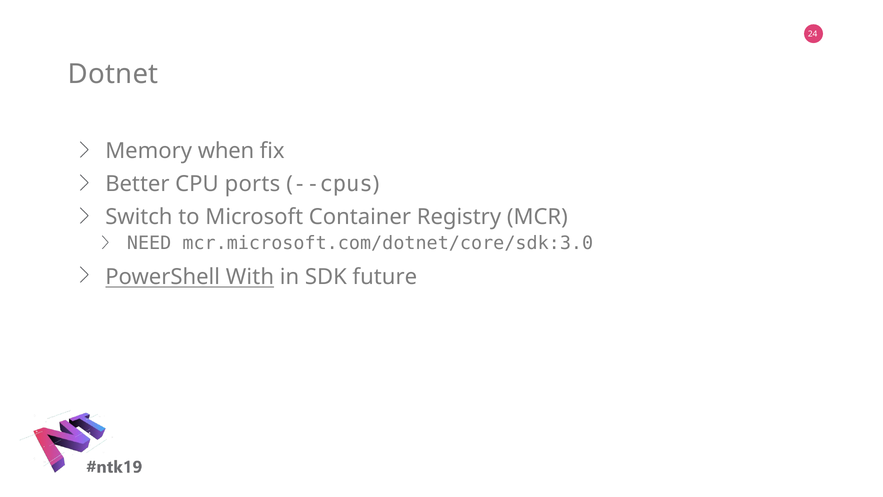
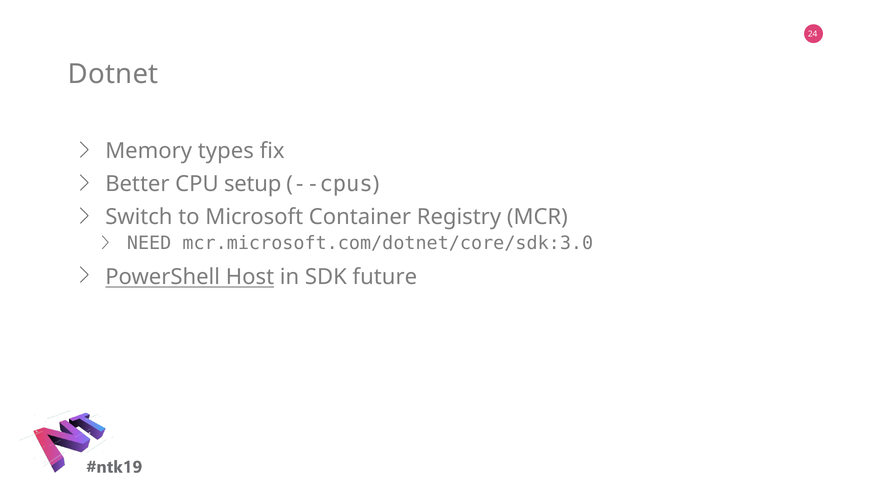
when: when -> types (226, 151)
ports: ports -> setup (253, 184)
With: With -> Host (250, 277)
